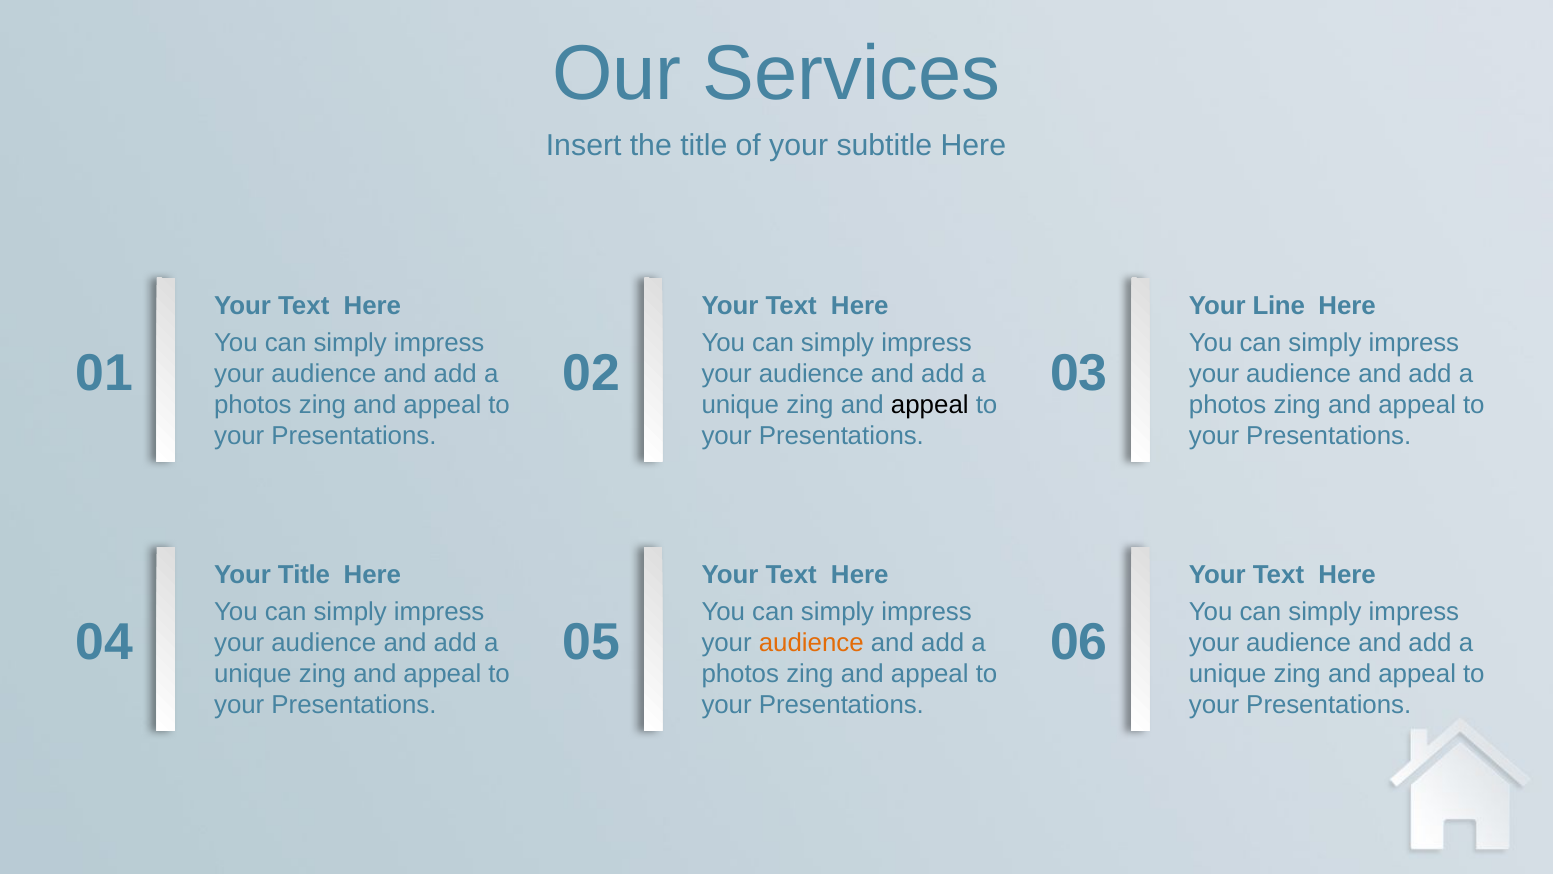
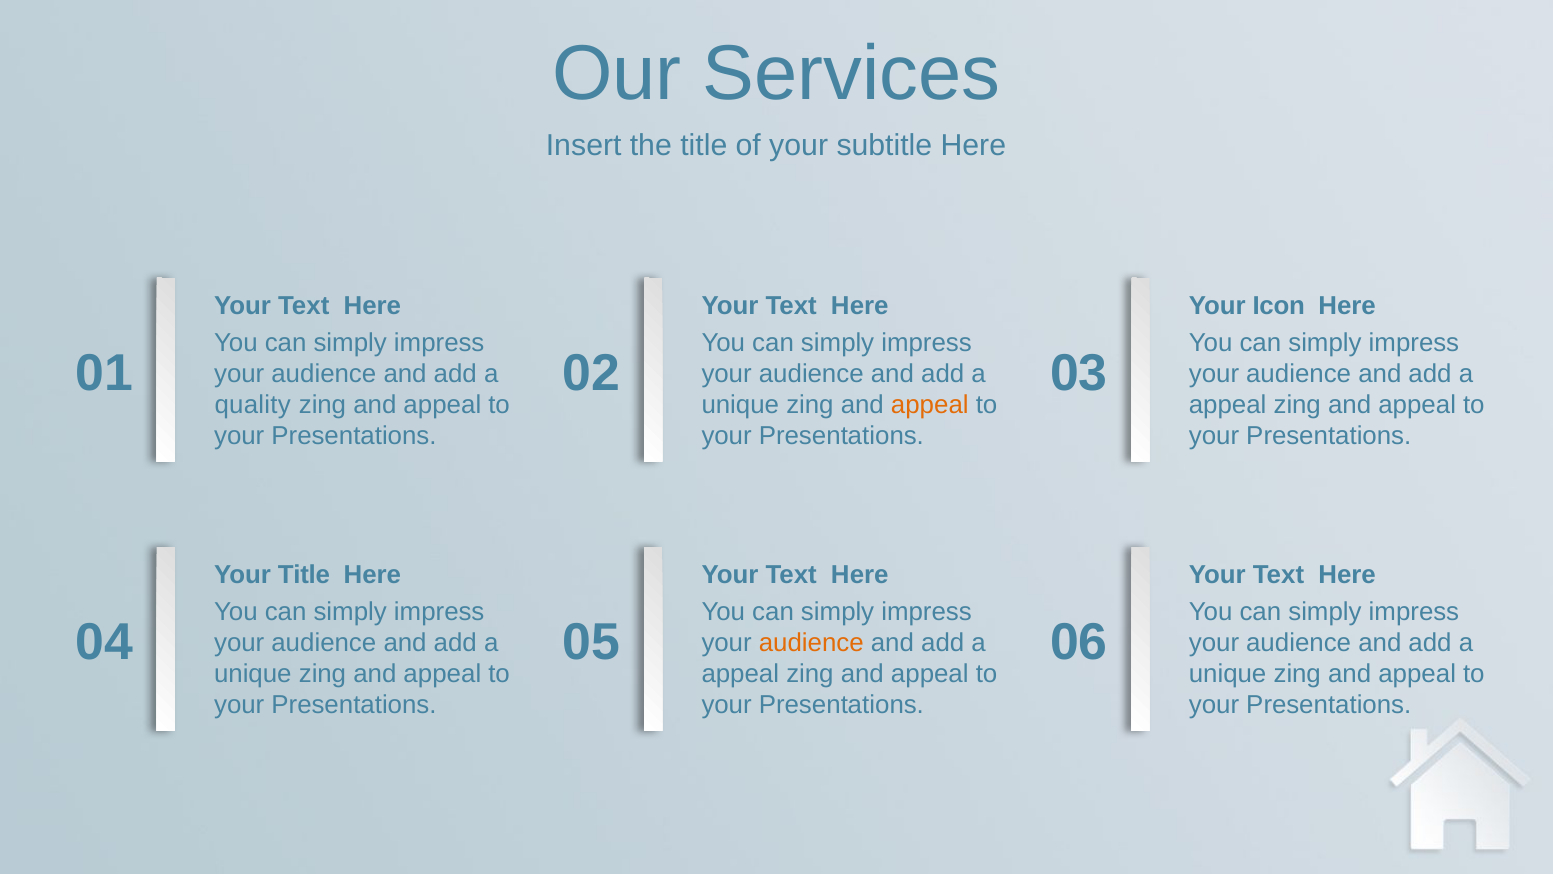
Line: Line -> Icon (1279, 305)
photos: photos -> quality (253, 404)
appeal colour: black -> orange (930, 404)
photos: photos -> appeal (1228, 404)
photos: photos -> appeal (740, 674)
